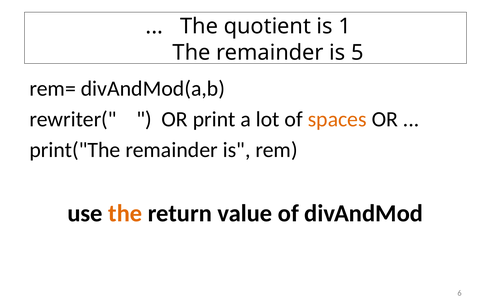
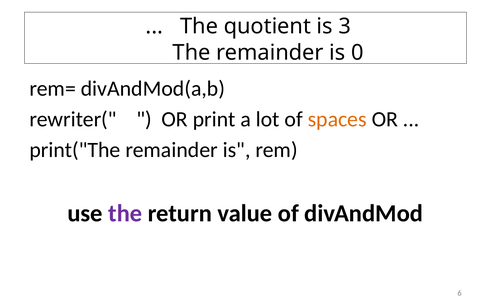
1: 1 -> 3 (345, 26)
5: 5 -> 0 (357, 52)
the colour: orange -> purple (125, 213)
